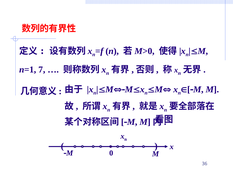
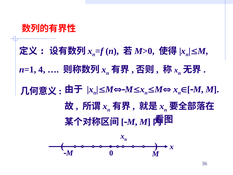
7: 7 -> 4 (42, 70)
